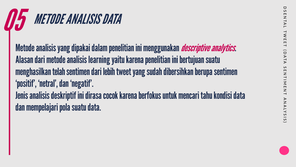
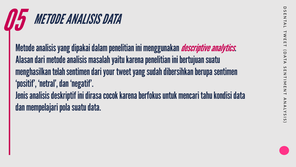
learning: learning -> masalah (99, 60)
lebih: lebih -> your (109, 72)
